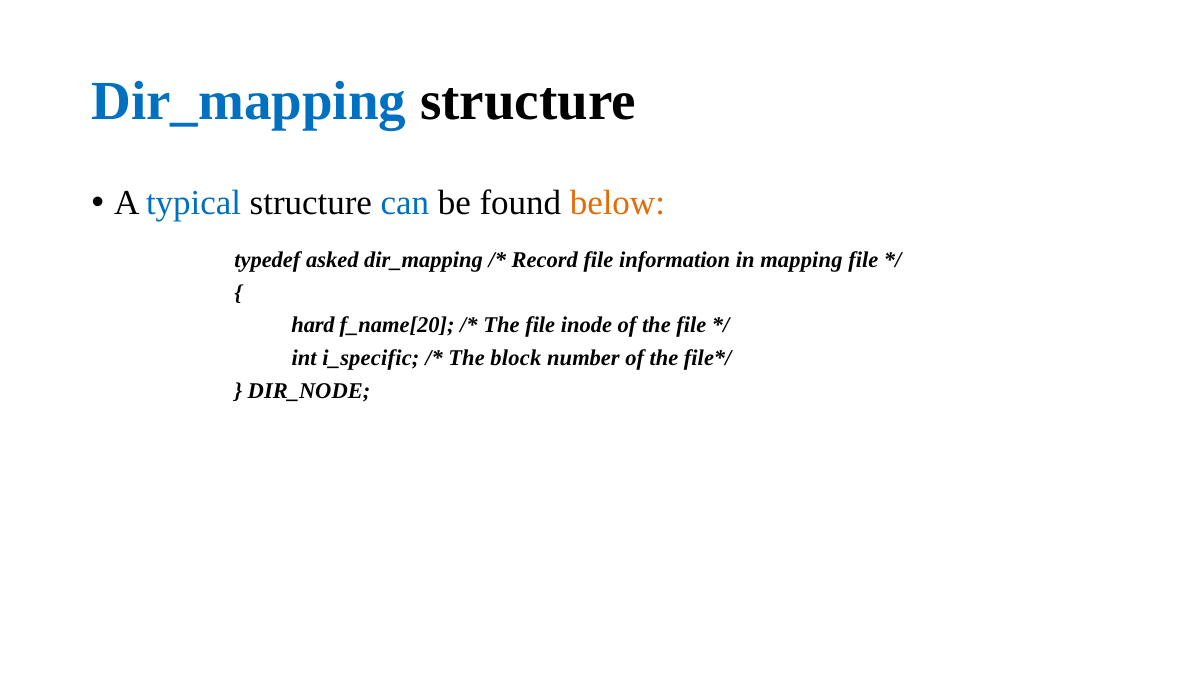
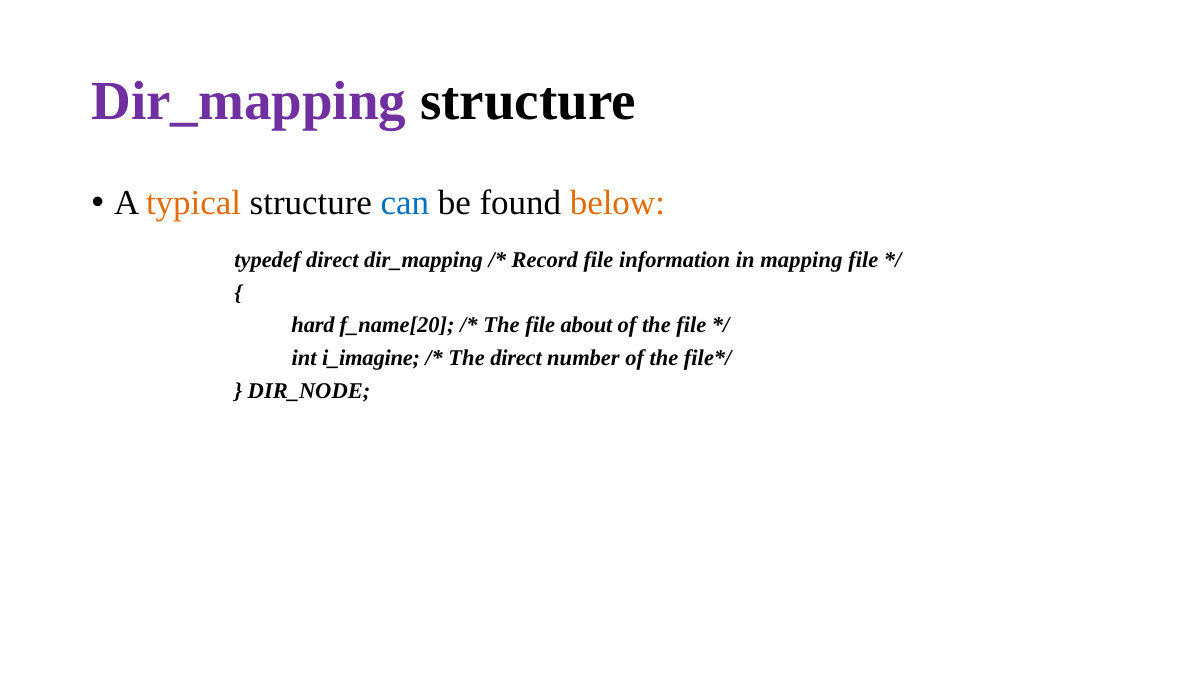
Dir_mapping colour: blue -> purple (249, 101)
typical colour: blue -> orange (194, 203)
typedef asked: asked -> direct (332, 260)
inode: inode -> about (587, 325)
i_specific: i_specific -> i_imagine (371, 358)
The block: block -> direct (516, 358)
